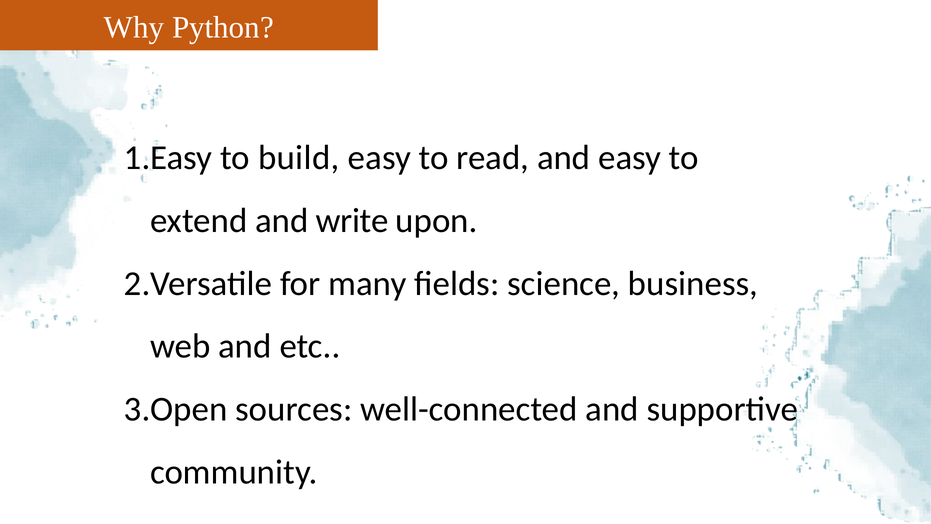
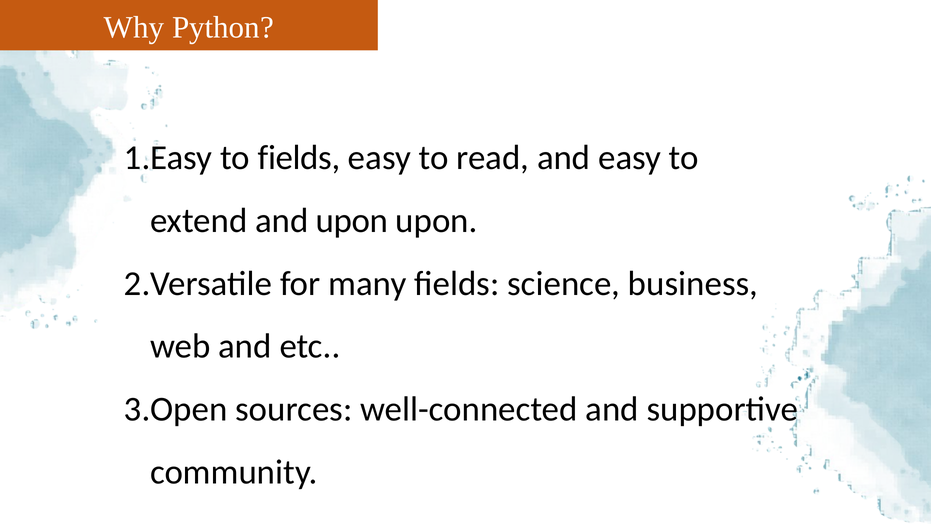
to build: build -> fields (299, 158)
and write: write -> upon (352, 220)
